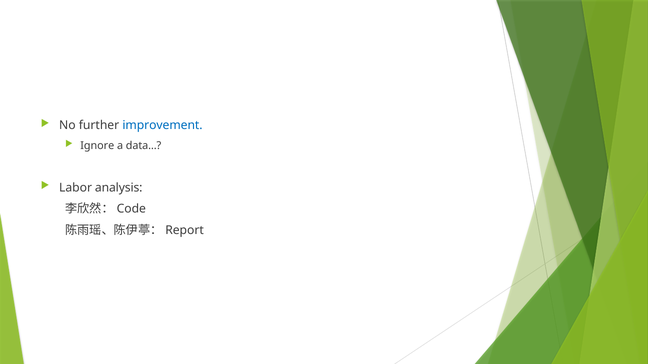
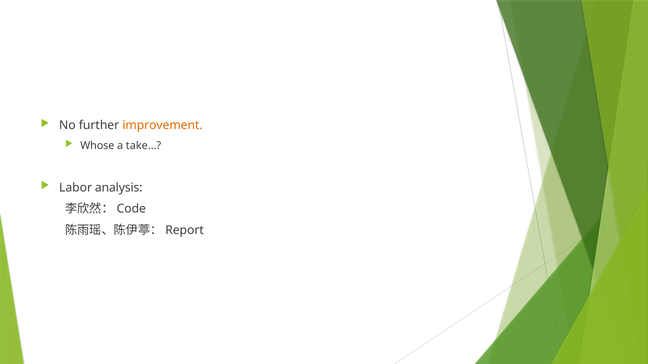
improvement colour: blue -> orange (162, 125)
Ignore: Ignore -> Whose (97, 146)
data…: data… -> take… (144, 146)
